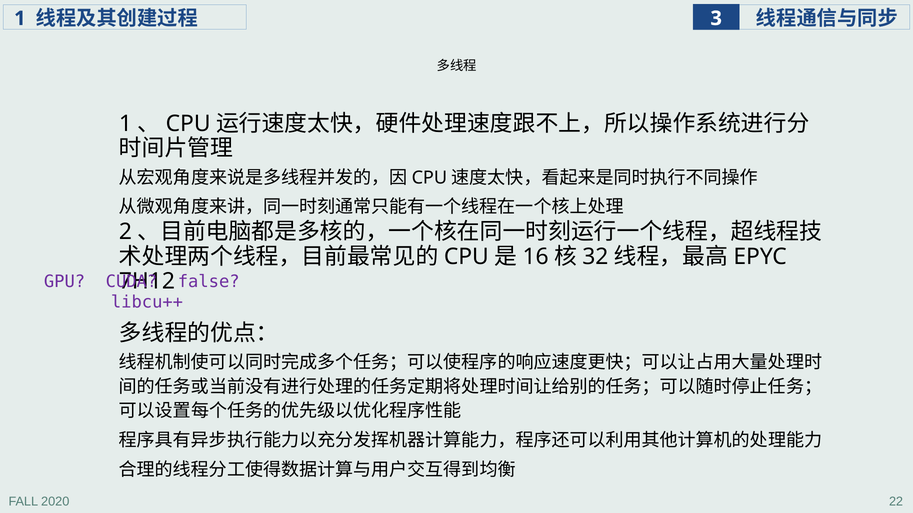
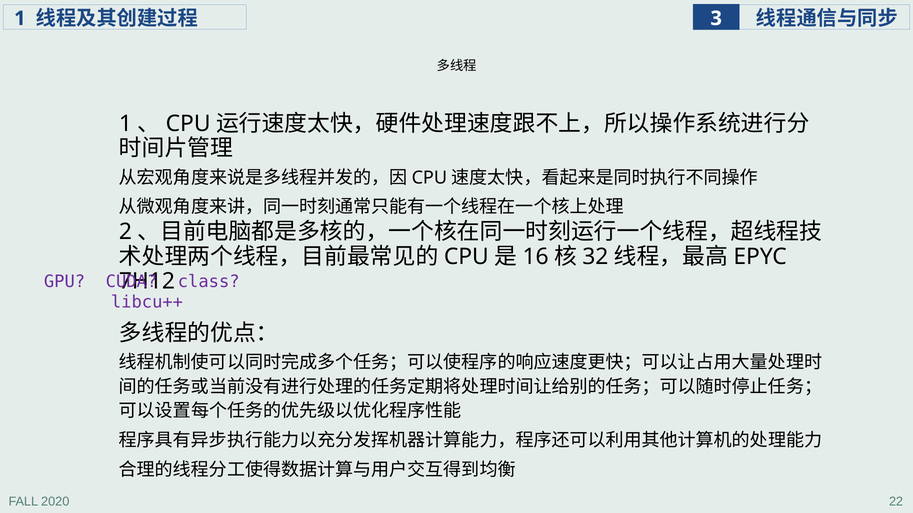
false: false -> class (209, 282)
